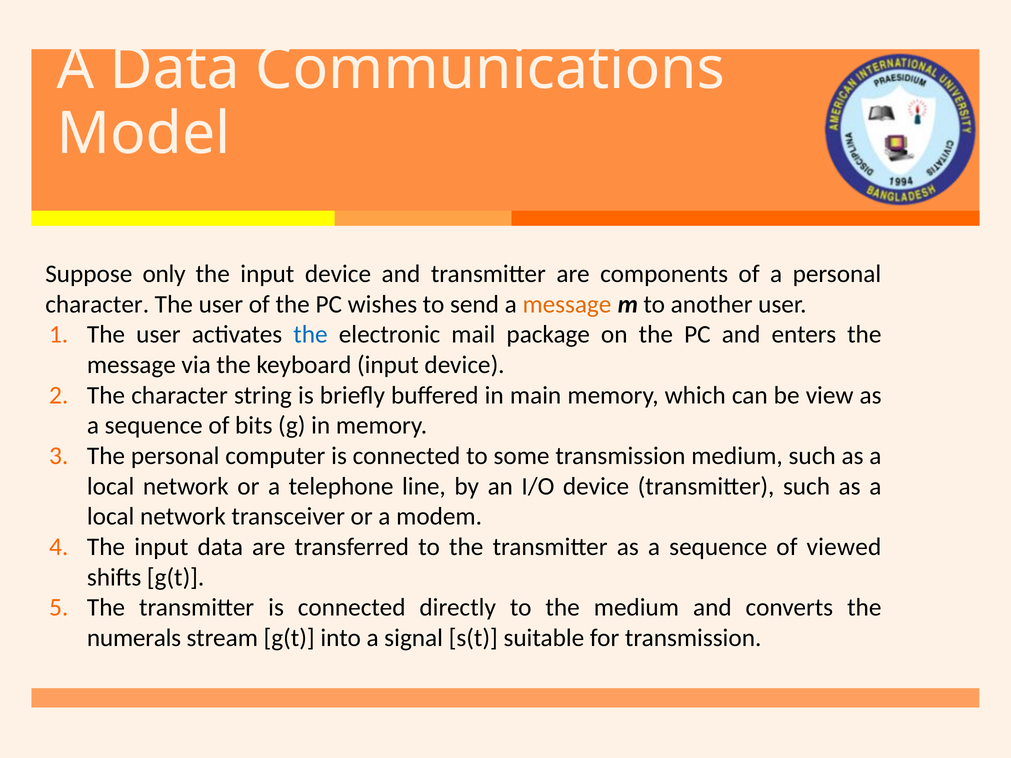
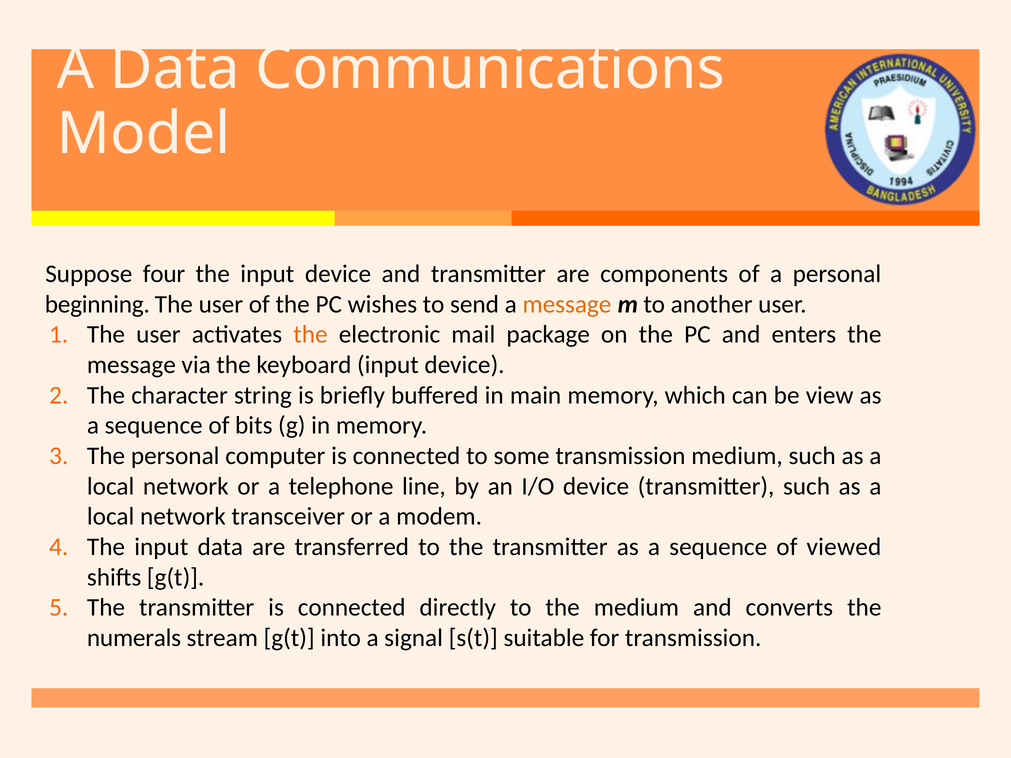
only: only -> four (164, 274)
character: character -> beginning (97, 304)
the colour: blue -> orange (310, 335)
